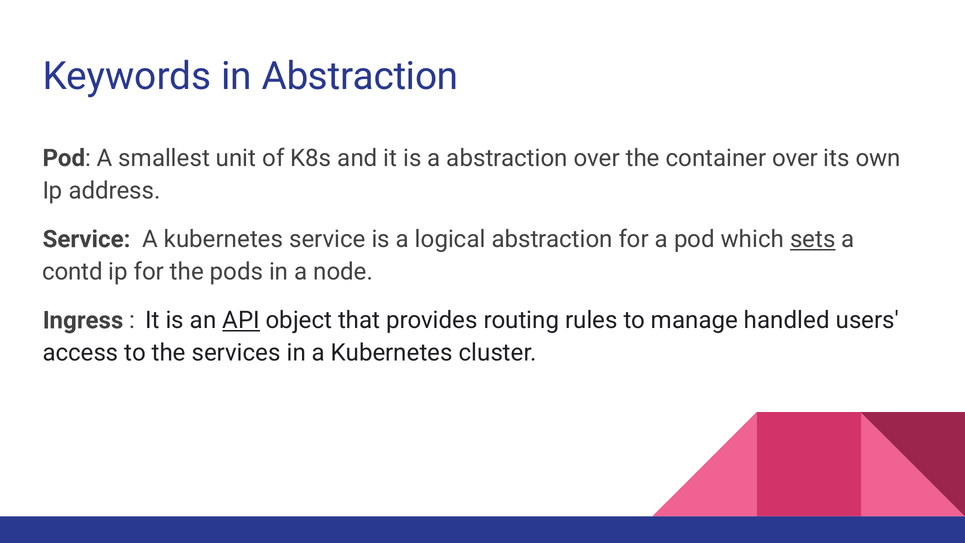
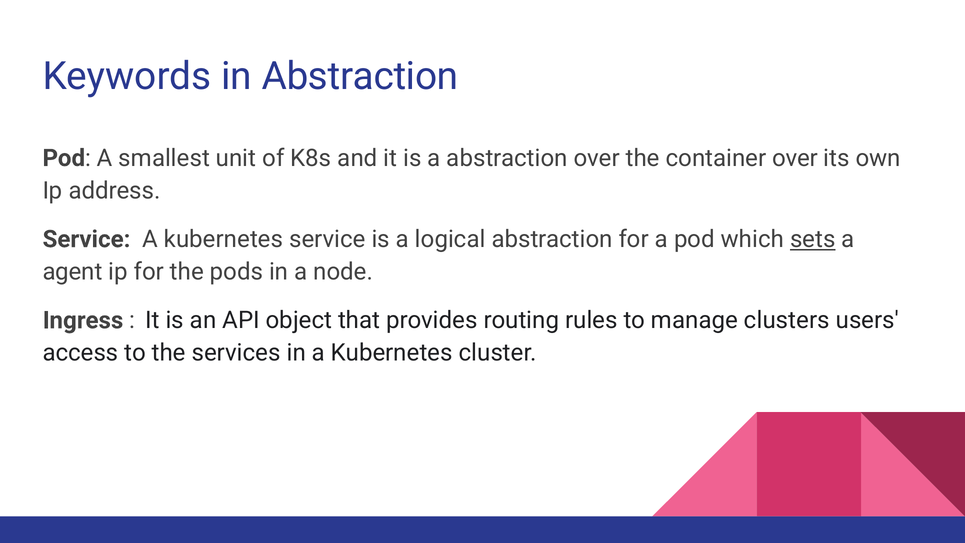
contd: contd -> agent (72, 272)
API underline: present -> none (241, 320)
handled: handled -> clusters (787, 320)
